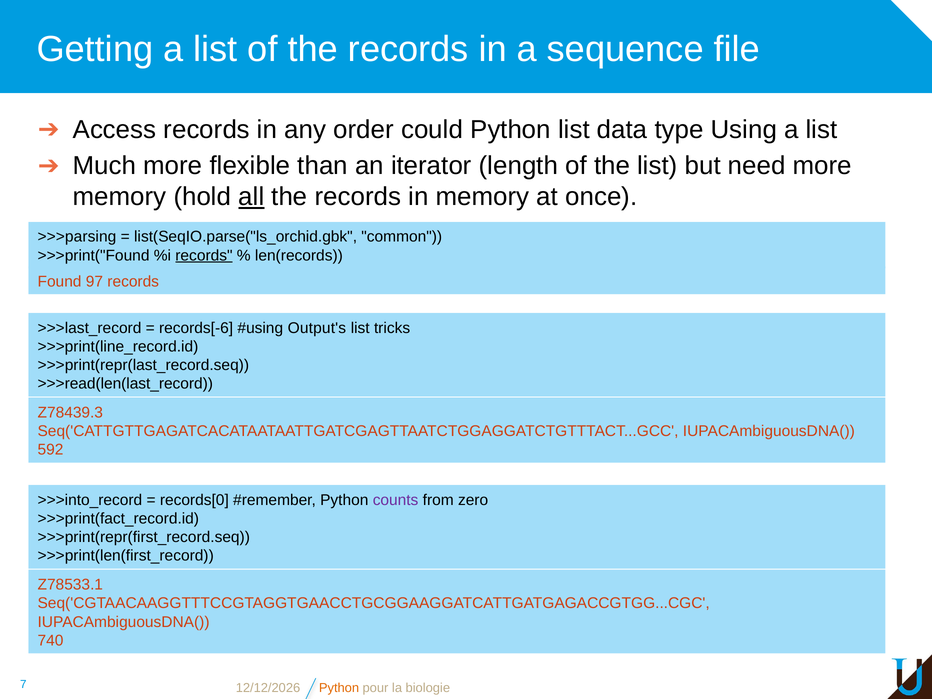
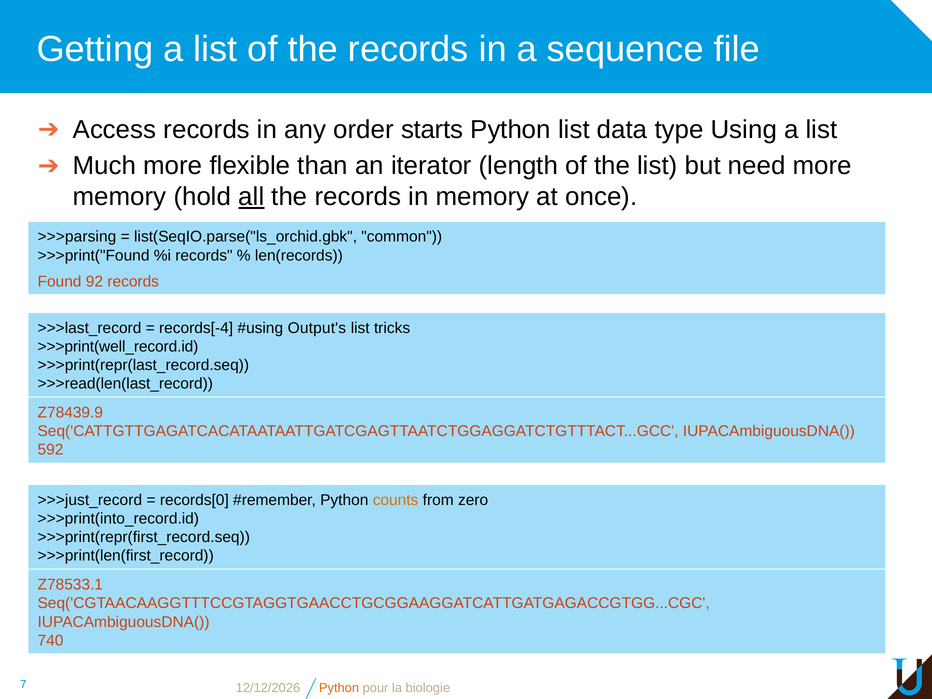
could: could -> starts (432, 130)
records underline: present -> none (204, 256)
97: 97 -> 92 (94, 281)
records[-6: records[-6 -> records[-4 (196, 328)
>>>print(line_record.id: >>>print(line_record.id -> >>>print(well_record.id (118, 347)
Z78439.3: Z78439.3 -> Z78439.9 (70, 413)
>>>into_record: >>>into_record -> >>>just_record (90, 500)
counts colour: purple -> orange (396, 500)
>>>print(fact_record.id: >>>print(fact_record.id -> >>>print(into_record.id (118, 519)
